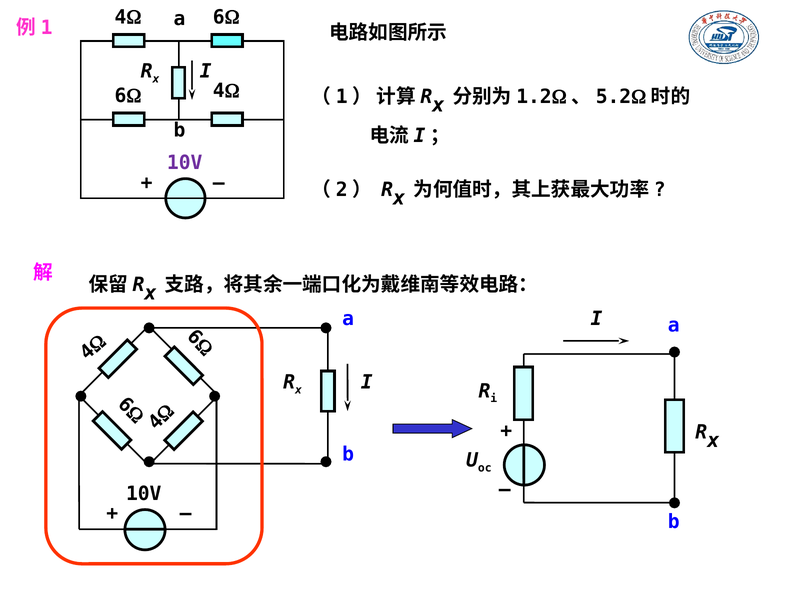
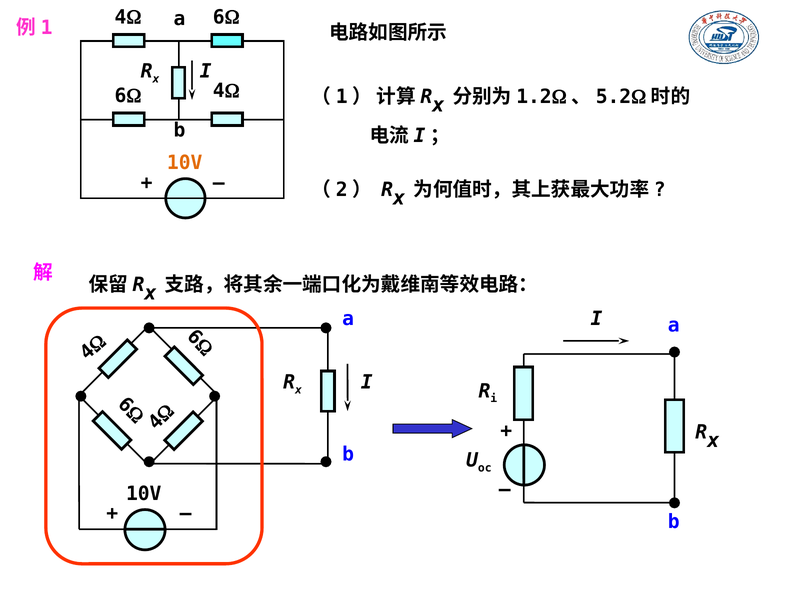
10V colour: purple -> orange (185, 163)
